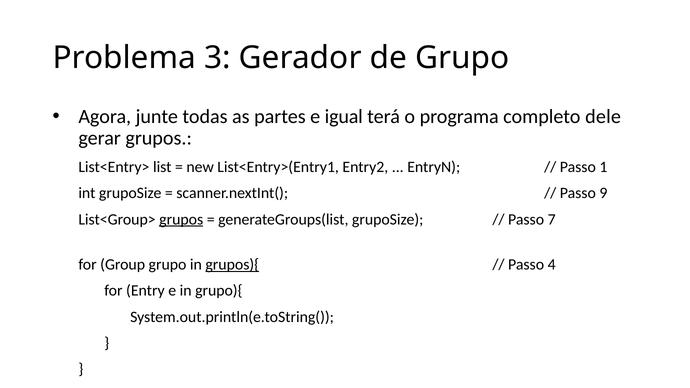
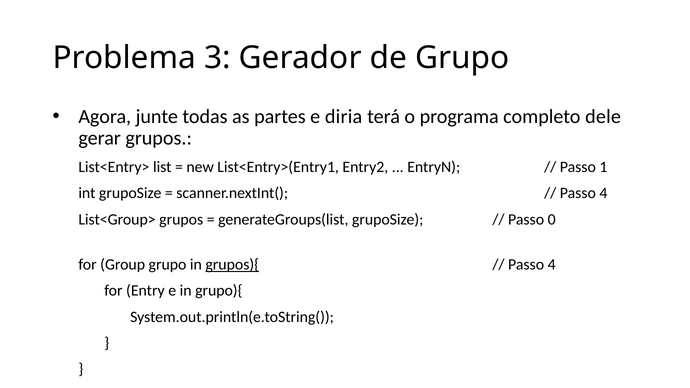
igual: igual -> diria (344, 117)
9: 9 -> 4 (603, 193)
grupos underline: present -> none (181, 219)
7: 7 -> 0 (552, 219)
